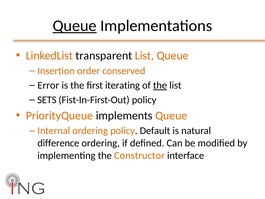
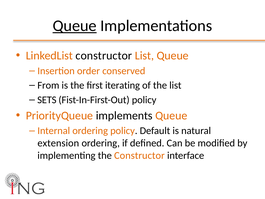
LinkedList transparent: transparent -> constructor (104, 56)
Error: Error -> From (48, 85)
the underline: present -> none (160, 85)
difference: difference -> extension (58, 143)
